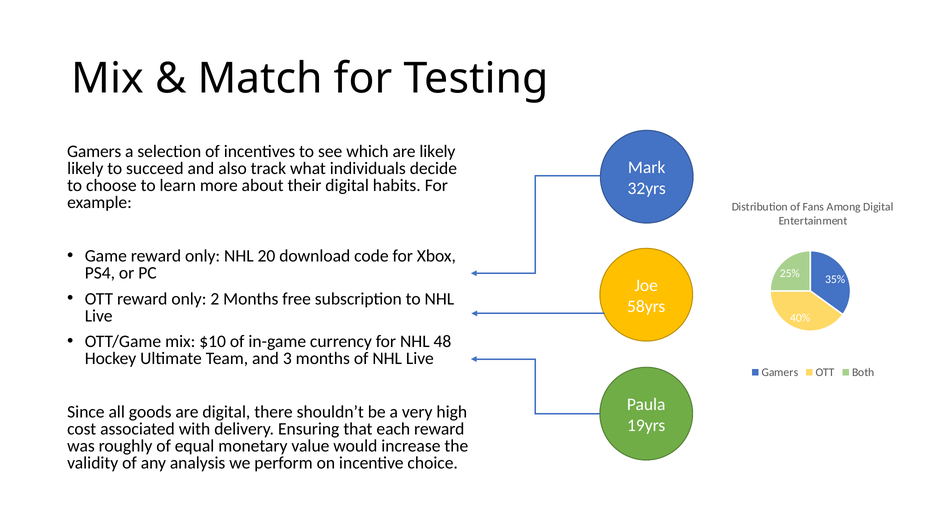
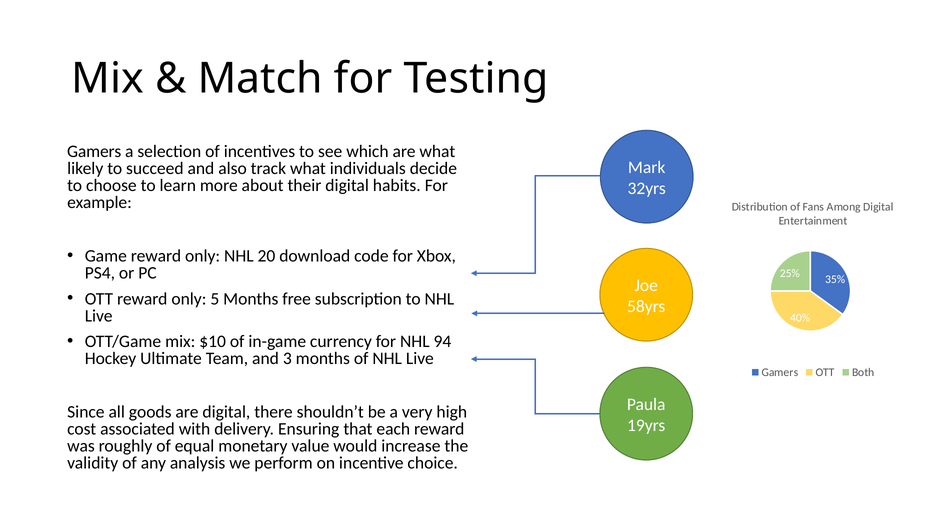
are likely: likely -> what (437, 151)
2: 2 -> 5 (215, 299)
48: 48 -> 94 (442, 342)
